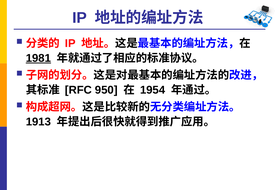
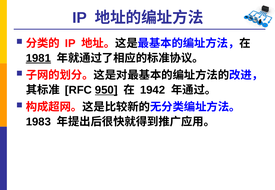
950 underline: none -> present (106, 90)
1954: 1954 -> 1942 (153, 90)
1913: 1913 -> 1983 (38, 122)
